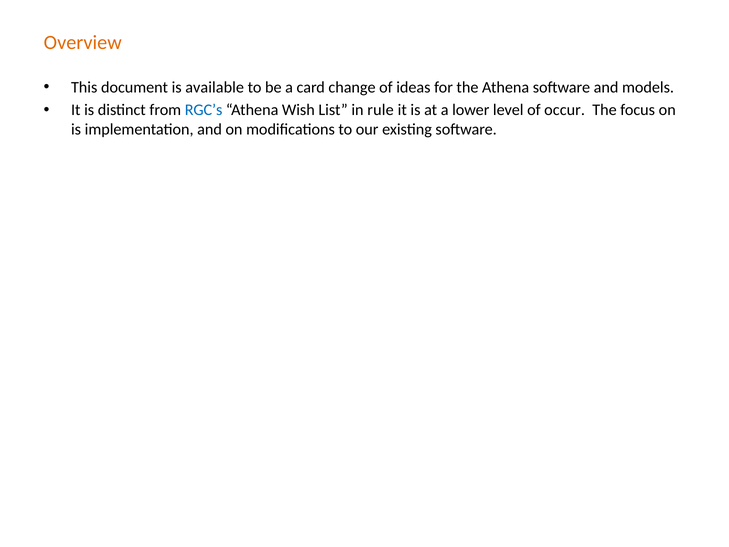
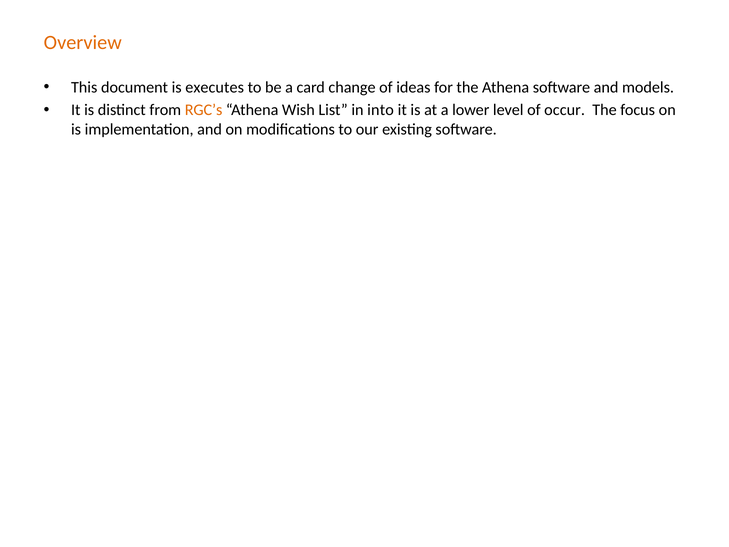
available: available -> executes (215, 87)
RGC’s colour: blue -> orange (204, 110)
rule: rule -> into (381, 110)
